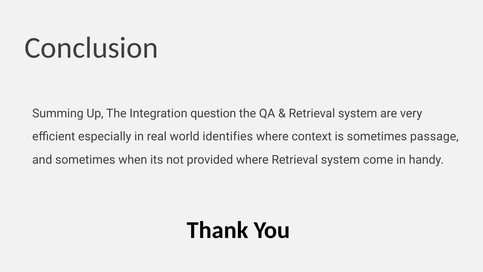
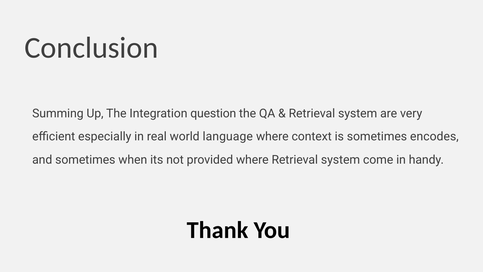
identifies: identifies -> language (228, 136)
passage: passage -> encodes (434, 136)
